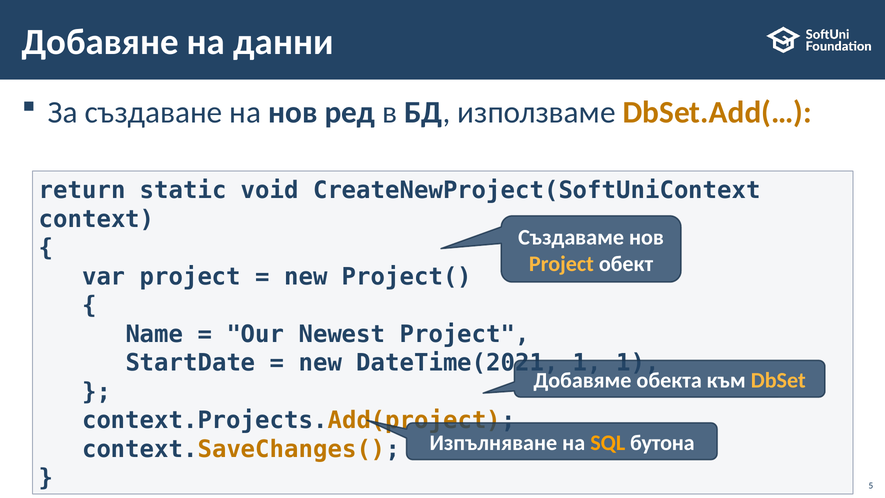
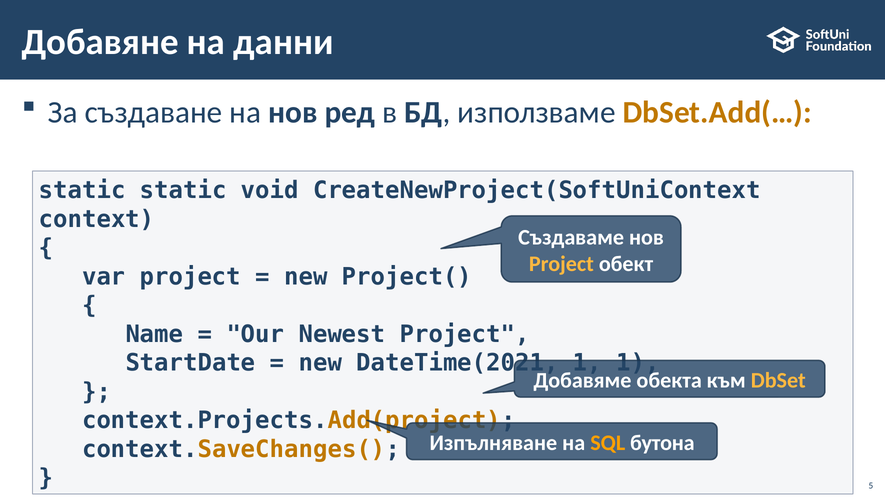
return: return -> static (82, 190)
